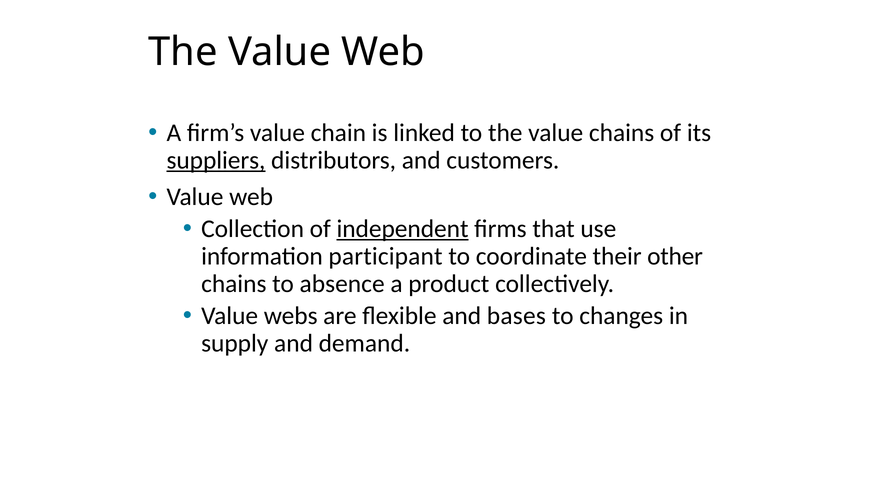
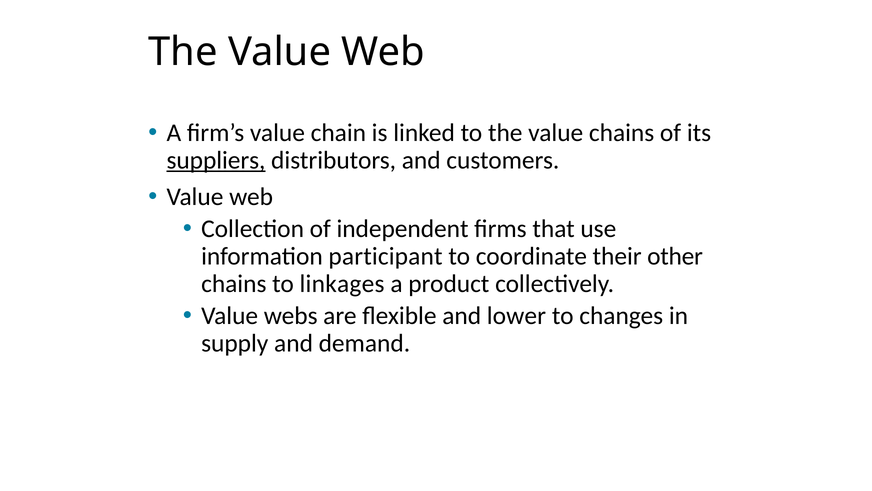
independent underline: present -> none (403, 229)
absence: absence -> linkages (342, 284)
bases: bases -> lower (516, 316)
